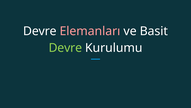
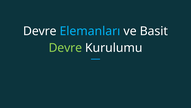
Elemanları colour: pink -> light blue (90, 31)
